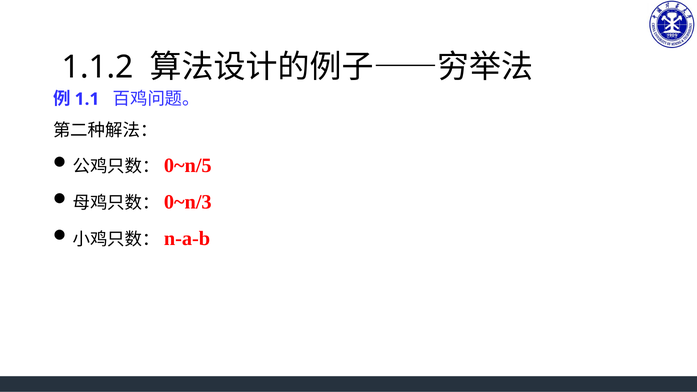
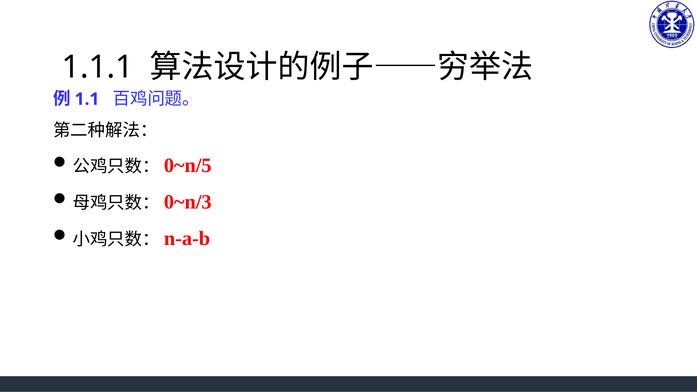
1.1.2: 1.1.2 -> 1.1.1 (98, 67)
